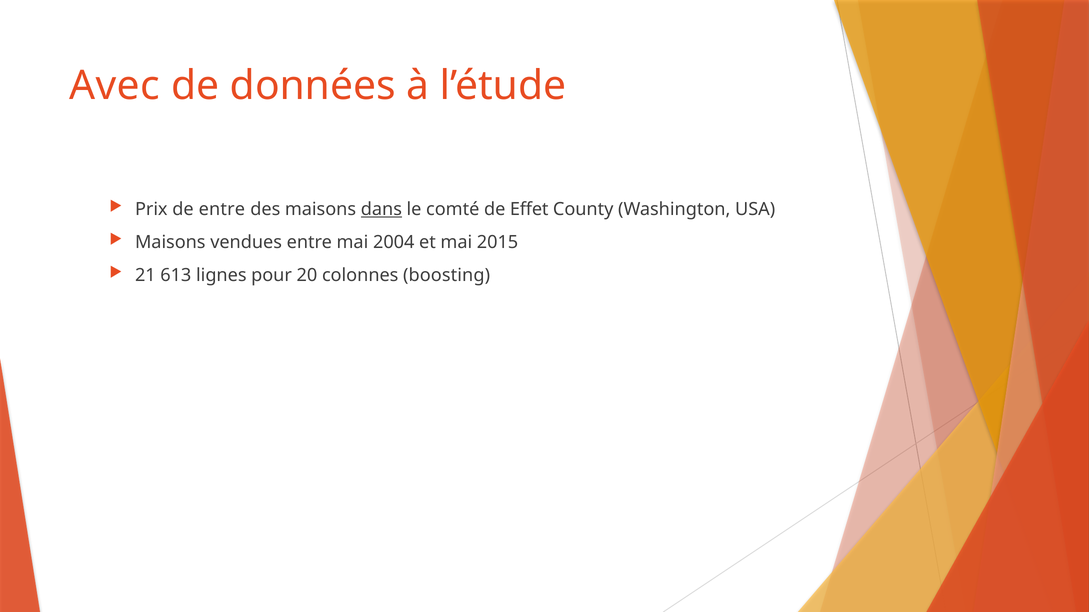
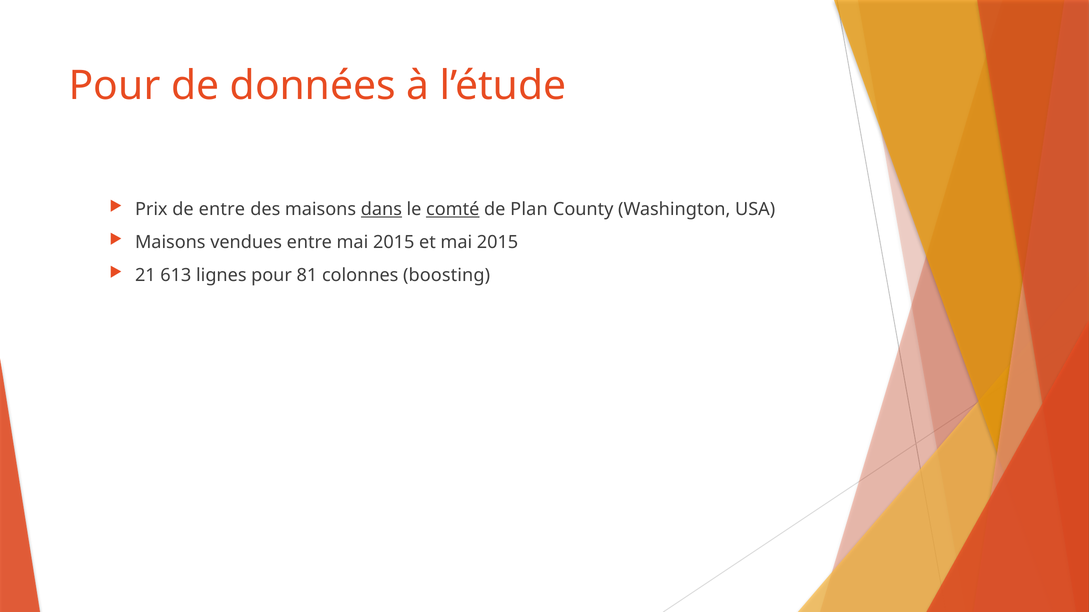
Avec: Avec -> Pour (115, 86)
comté underline: none -> present (453, 209)
Effet: Effet -> Plan (529, 209)
entre mai 2004: 2004 -> 2015 (394, 242)
20: 20 -> 81 (307, 275)
